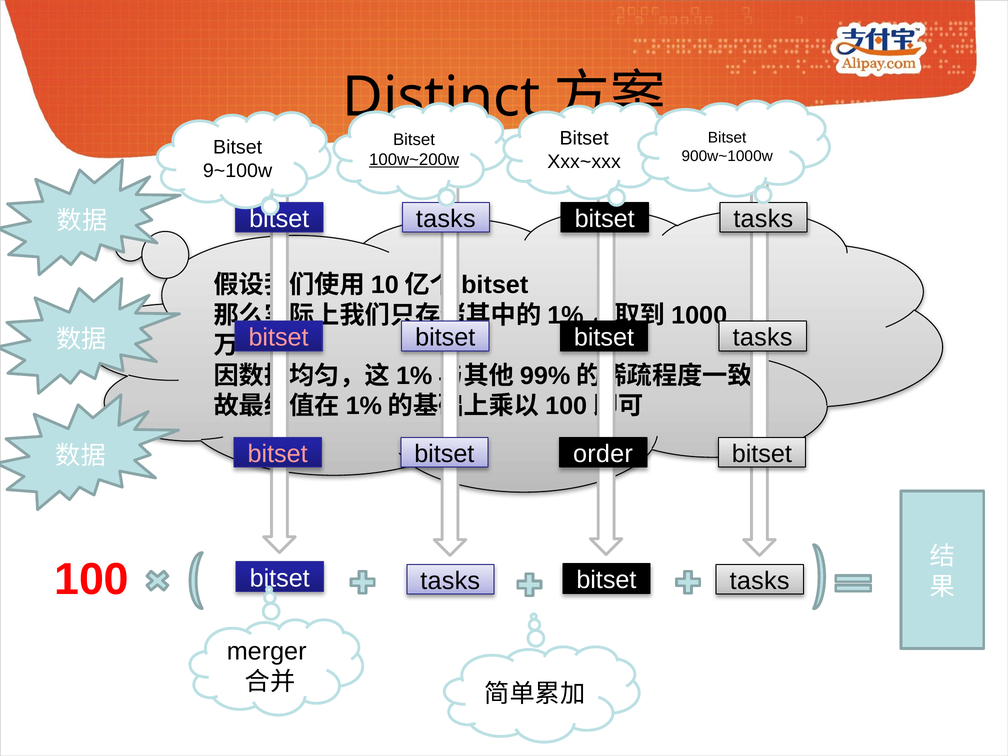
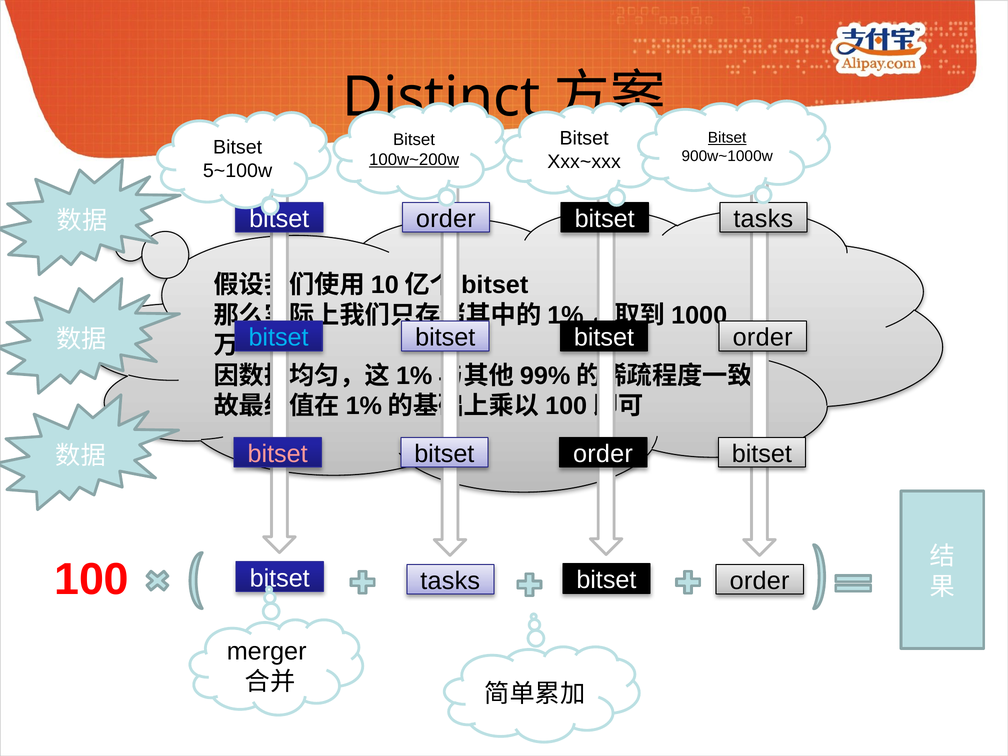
Bitset underline: none -> present (727, 138)
9~100w: 9~100w -> 5~100w (238, 171)
tasks: tasks -> order (446, 219)
bitset colour: pink -> light blue (279, 338)
tasks: tasks -> order (763, 338)
tasks: tasks -> order (760, 581)
